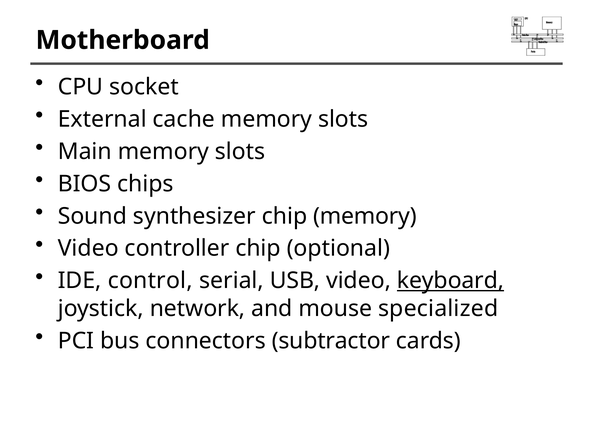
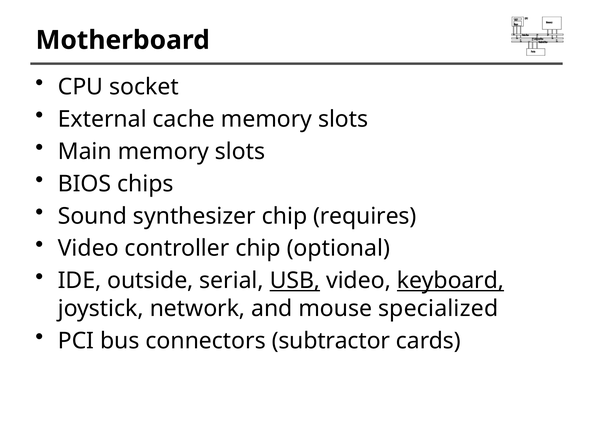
chip memory: memory -> requires (365, 216)
control: control -> outside (150, 281)
USB underline: none -> present (295, 281)
